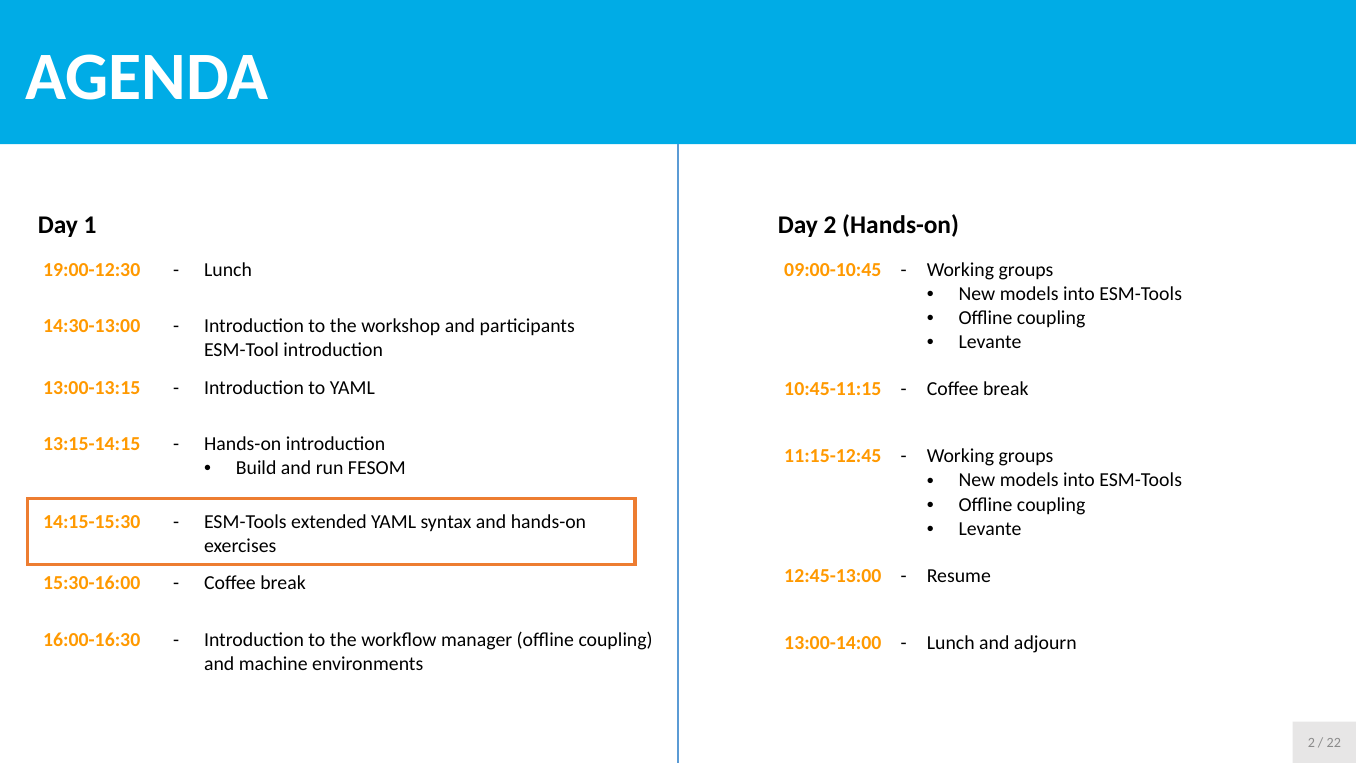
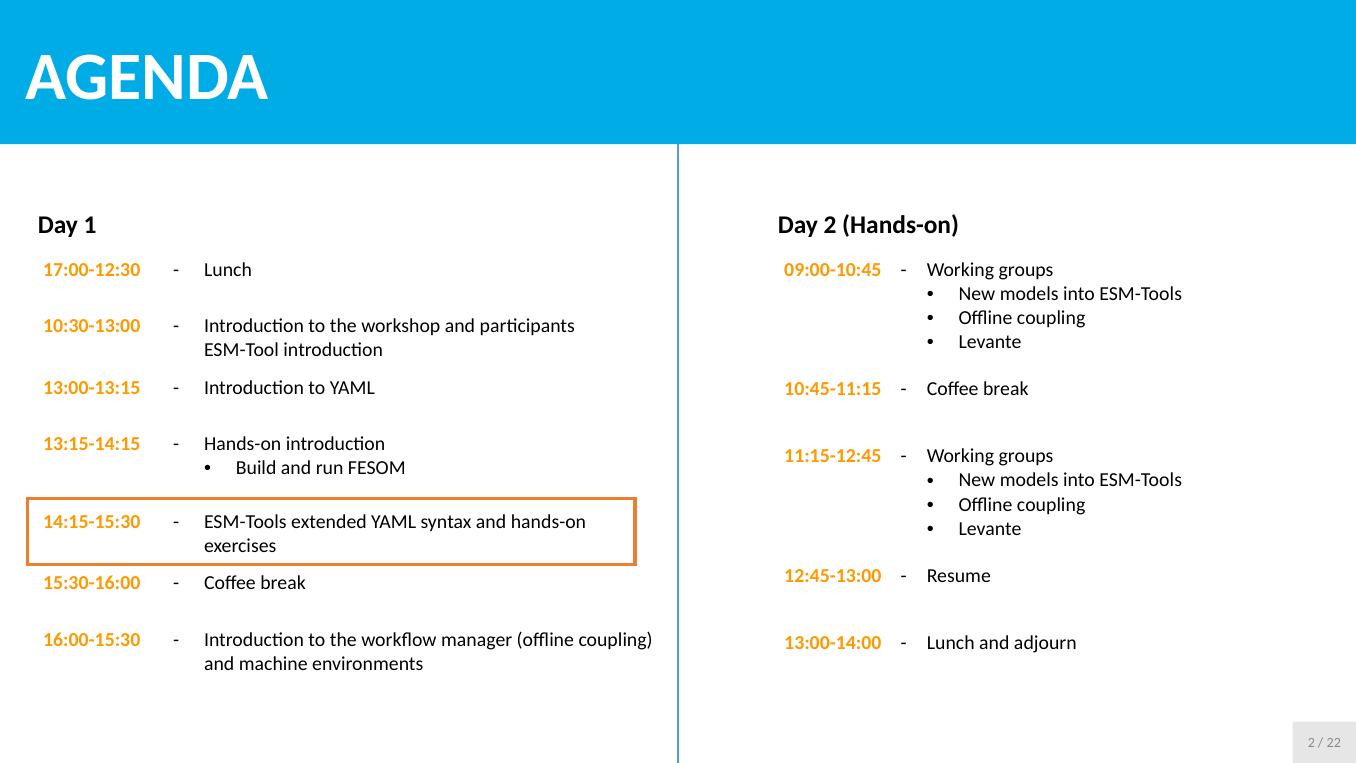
19:00-12:30: 19:00-12:30 -> 17:00-12:30 (92, 270)
14:30-13:00: 14:30-13:00 -> 10:30-13:00 (92, 326)
16:00-16:30: 16:00-16:30 -> 16:00-15:30 (92, 639)
